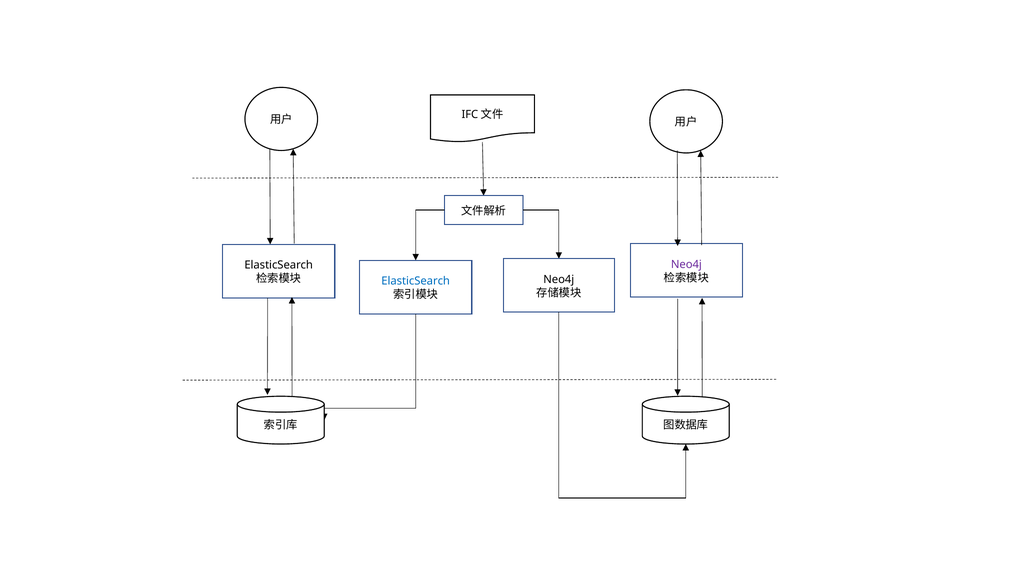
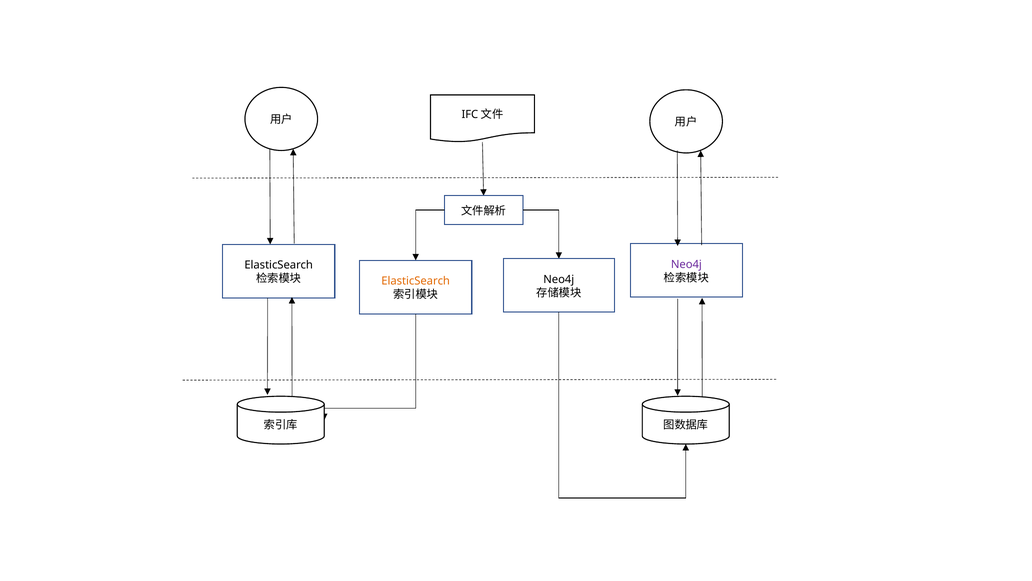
ElasticSearch colour: blue -> orange (416, 281)
